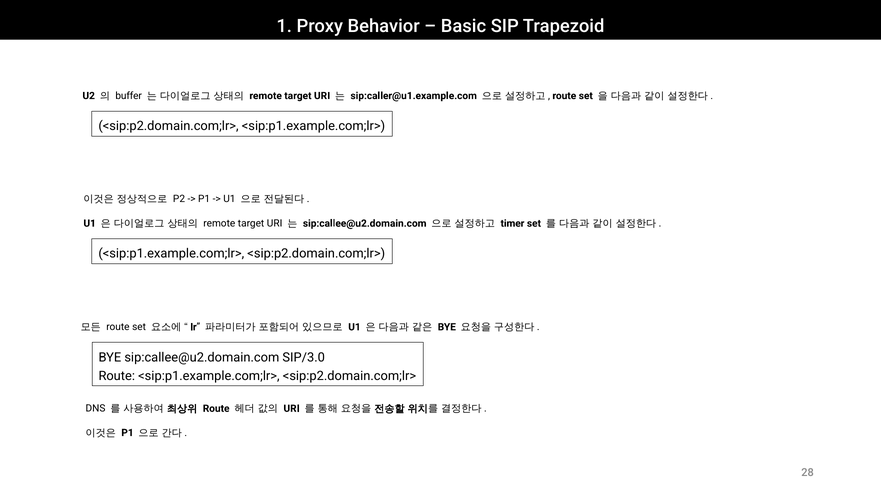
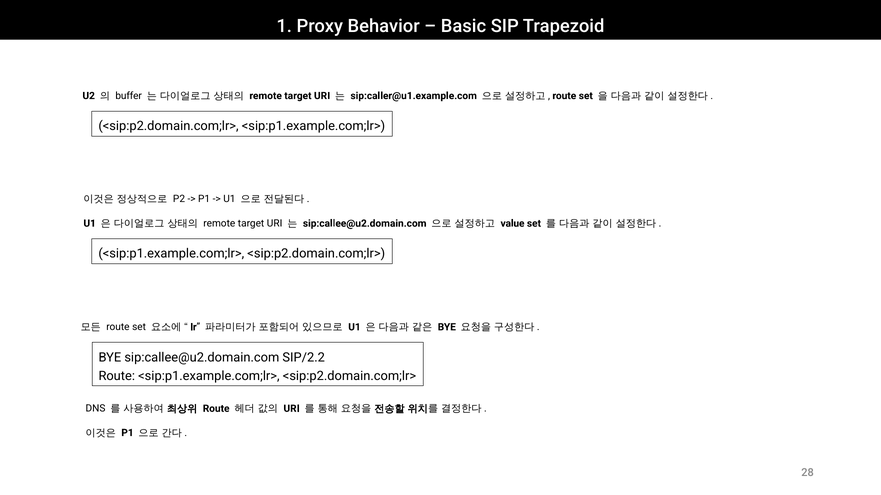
timer: timer -> value (513, 224)
SIP/3.0: SIP/3.0 -> SIP/2.2 (304, 358)
